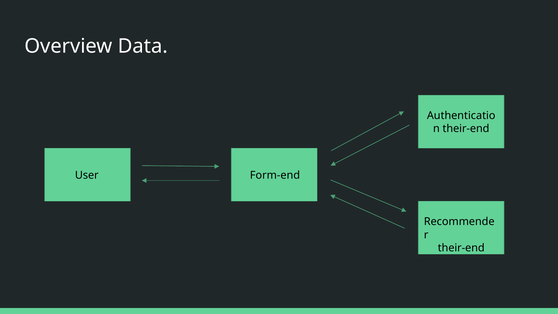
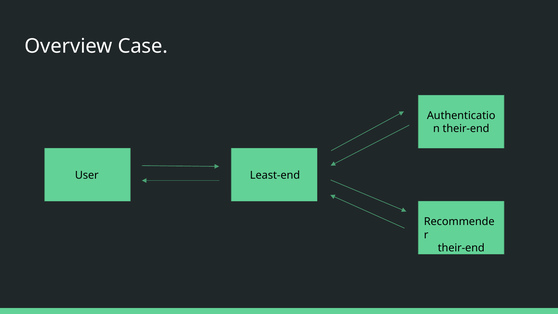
Data: Data -> Case (143, 46)
Form-end: Form-end -> Least-end (275, 175)
